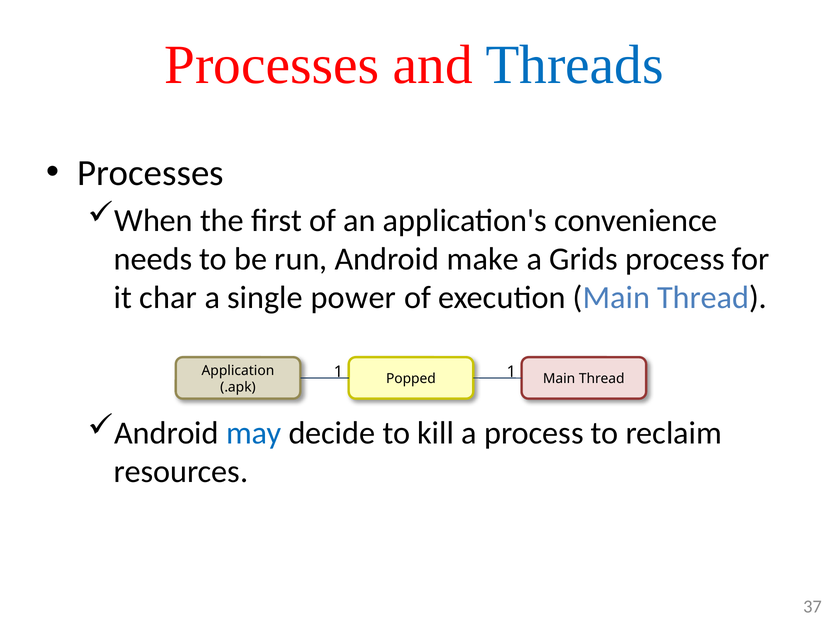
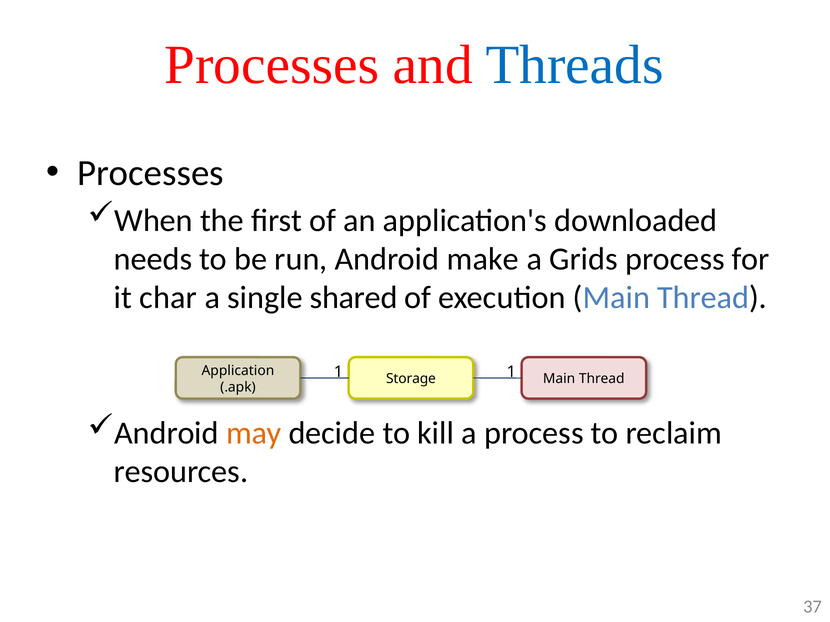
convenience: convenience -> downloaded (636, 221)
power: power -> shared (354, 298)
Popped: Popped -> Storage (411, 379)
may colour: blue -> orange (254, 433)
